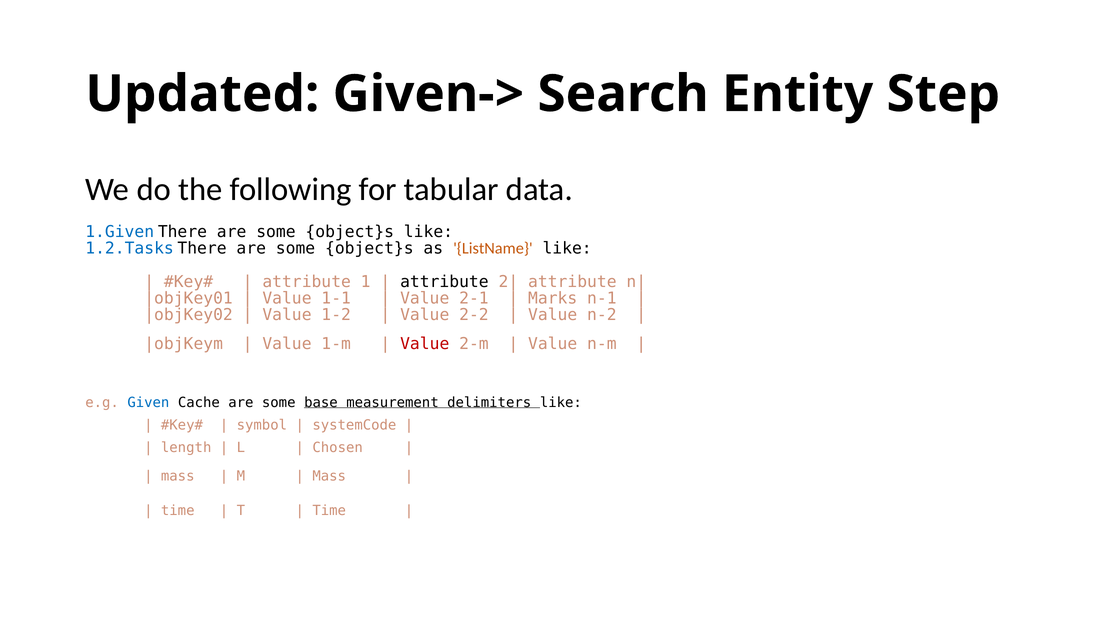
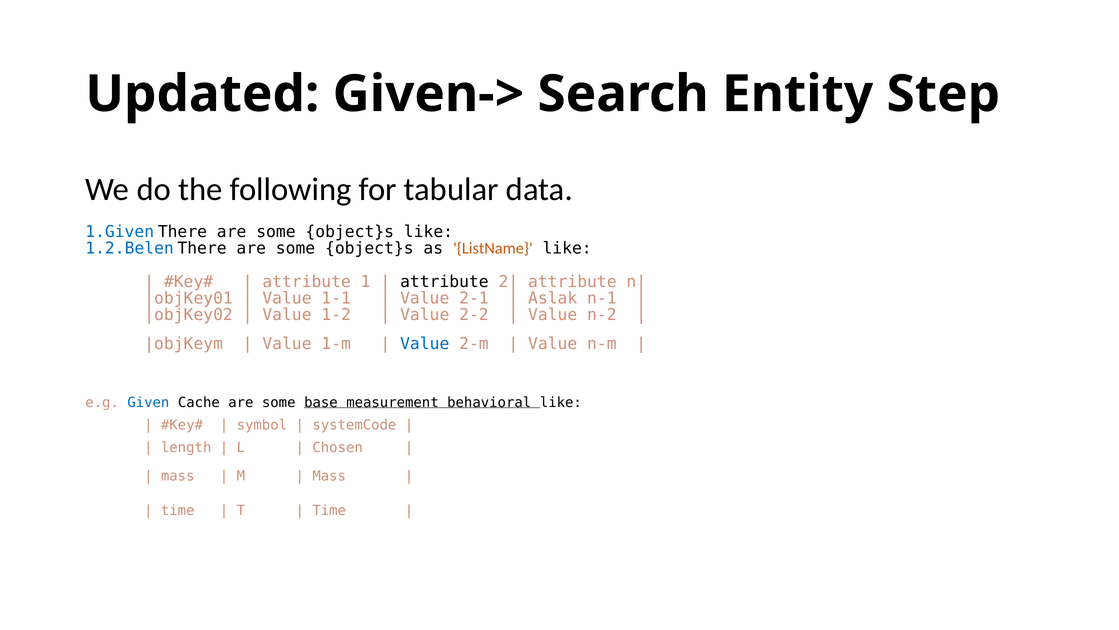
1.2.Tasks: 1.2.Tasks -> 1.2.Belen (130, 248)
Marks: Marks -> Aslak (553, 298)
Value colour: red -> blue (425, 344)
delimiters: delimiters -> behavioral (489, 402)
